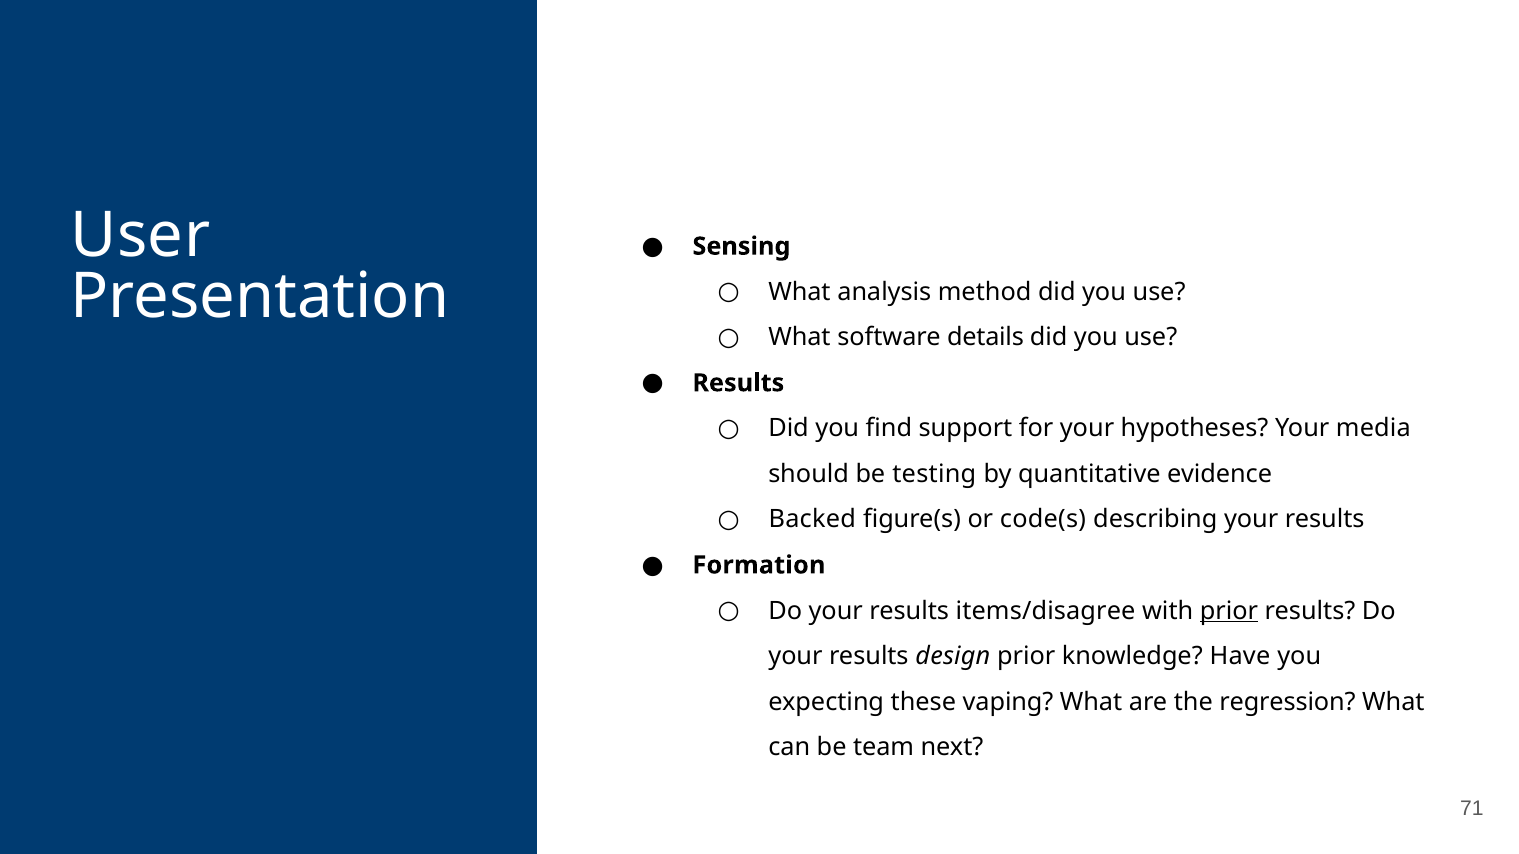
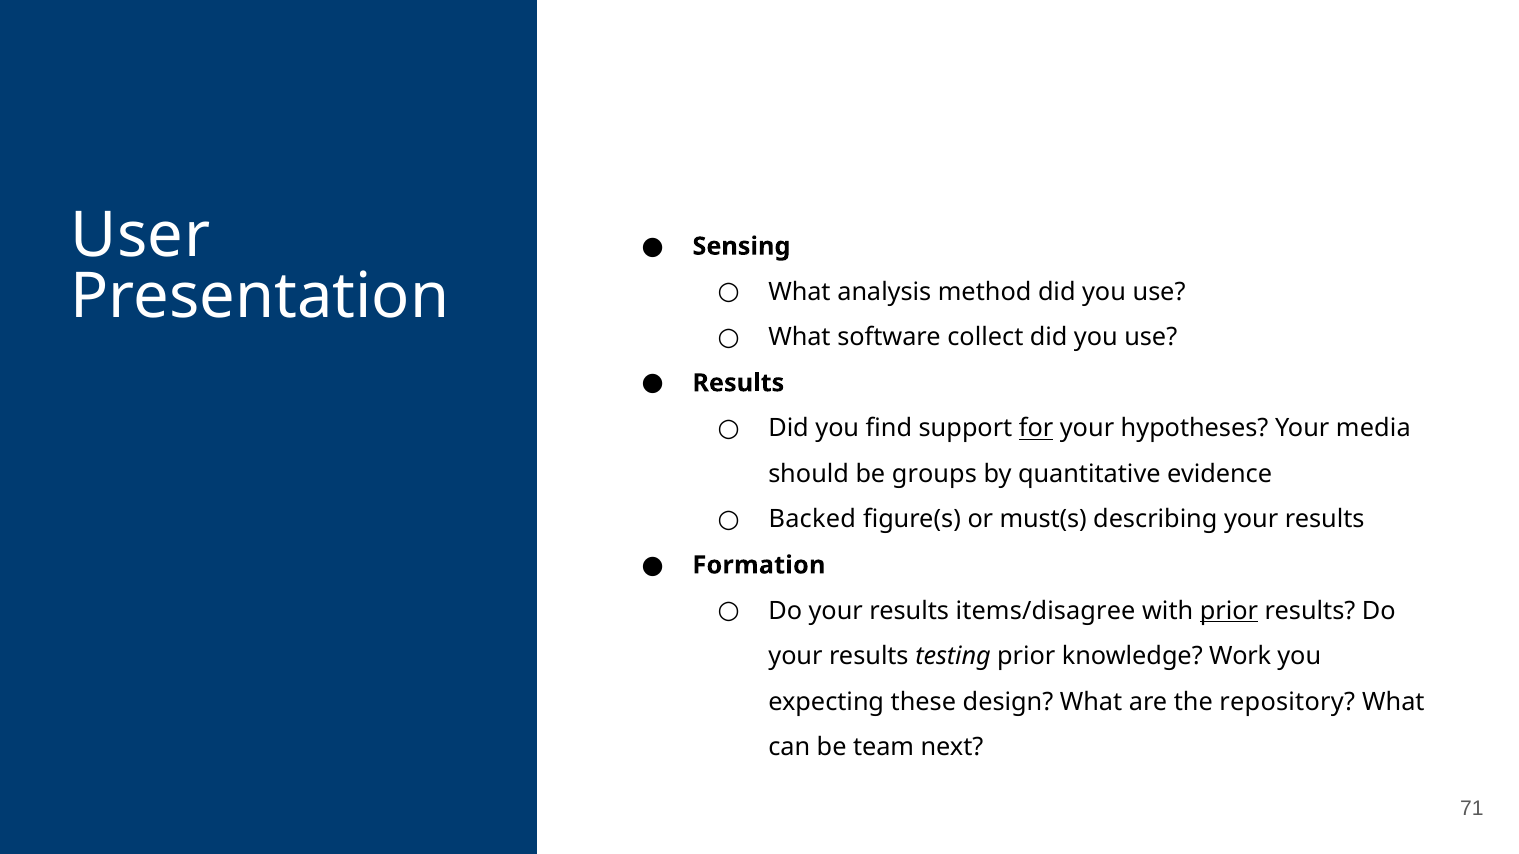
details: details -> collect (985, 338)
for underline: none -> present (1036, 429)
testing: testing -> groups (934, 474)
code(s: code(s -> must(s (1043, 520)
design: design -> testing (953, 657)
Have: Have -> Work (1240, 657)
vaping: vaping -> design (1008, 702)
regression: regression -> repository (1287, 702)
